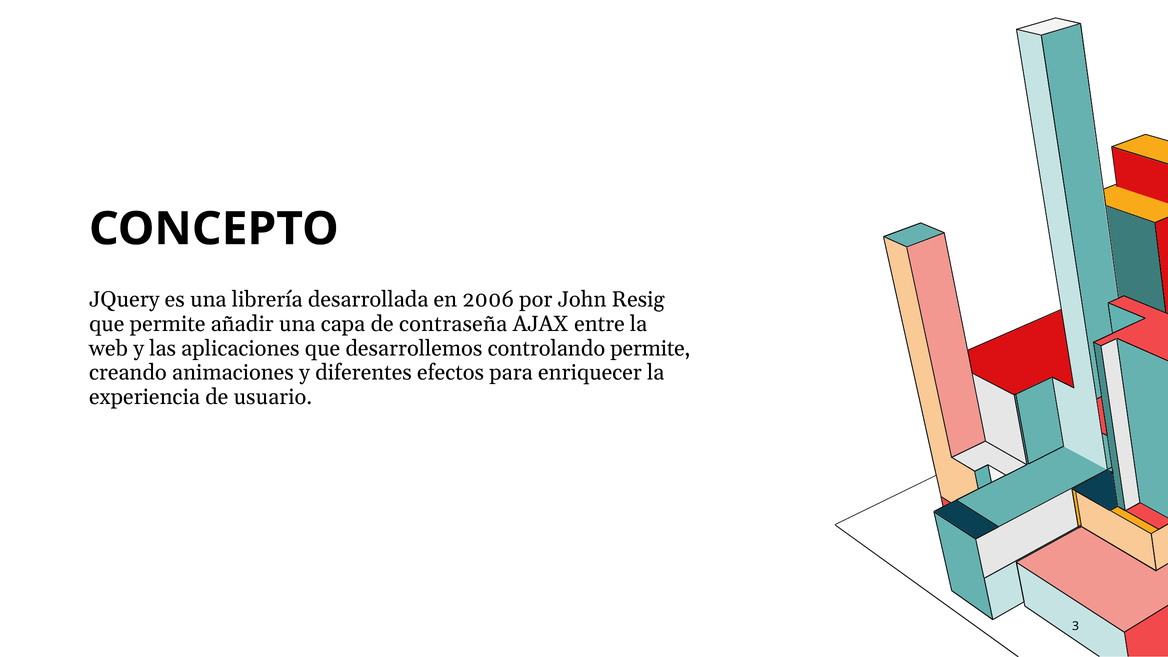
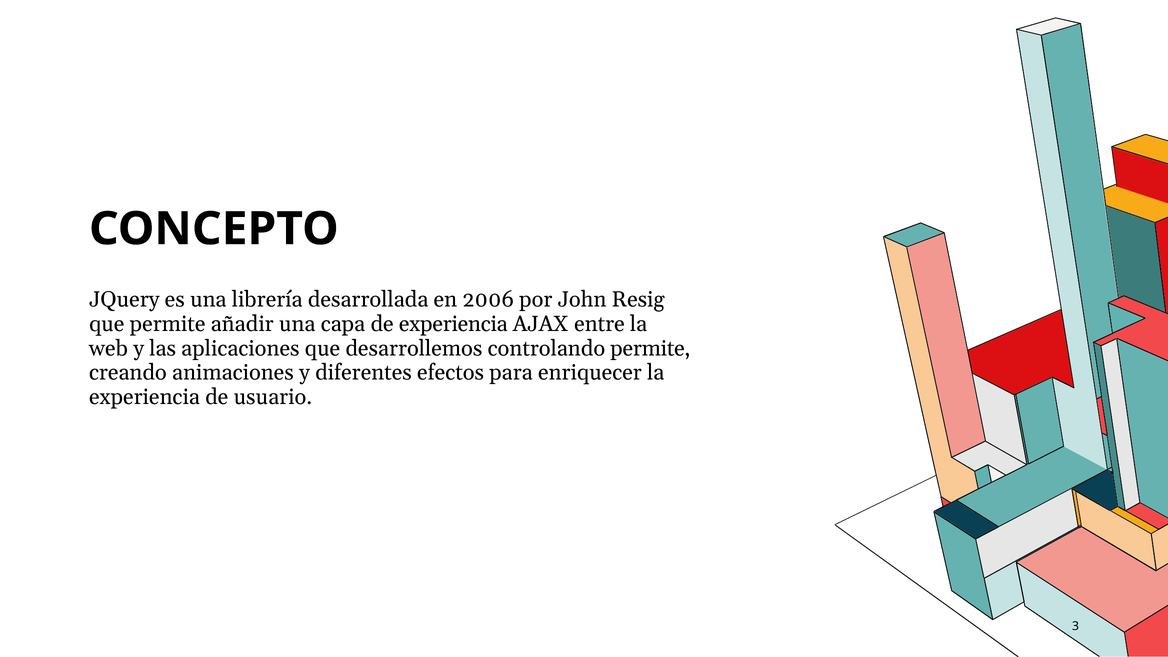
de contraseña: contraseña -> experiencia (453, 324)
